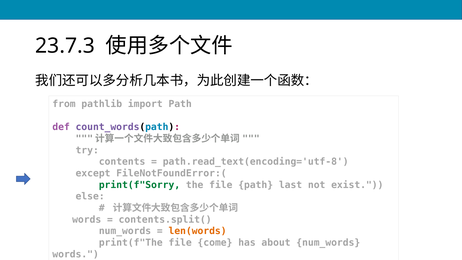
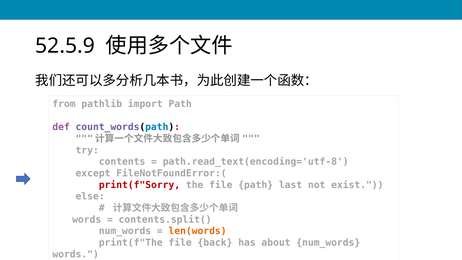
23.7.3: 23.7.3 -> 52.5.9 (65, 46)
print(f"Sorry colour: green -> red (140, 185)
come: come -> back (215, 243)
